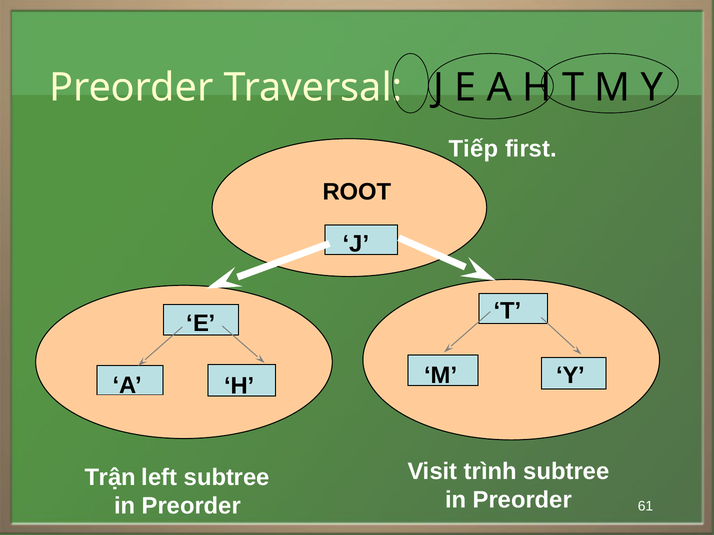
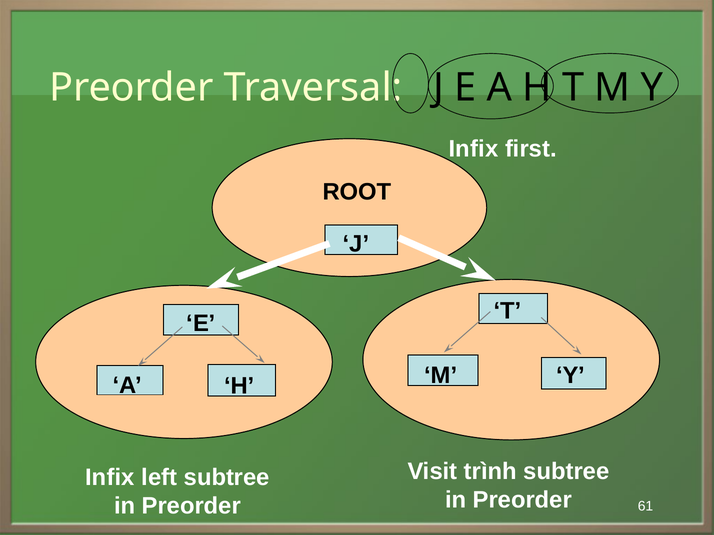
Tiếp: Tiếp -> Infix (474, 149)
Trận: Trận -> Infix (110, 478)
